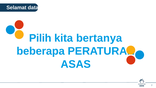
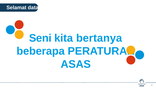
Pilih: Pilih -> Seni (40, 38)
